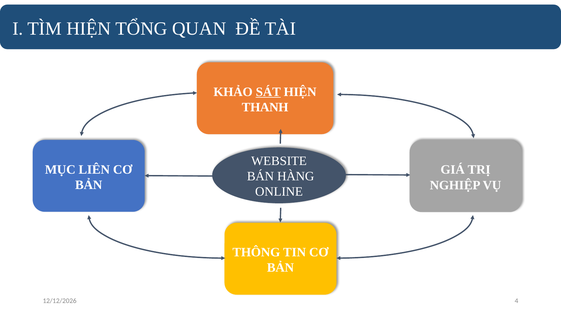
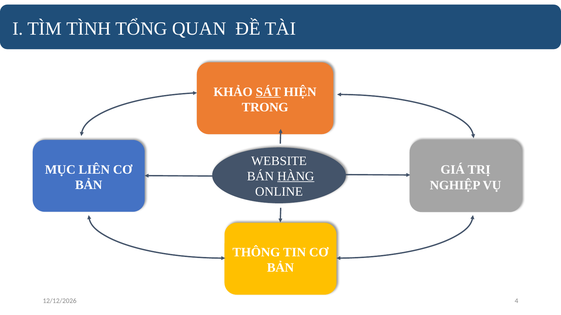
TÌM HIỆN: HIỆN -> TÌNH (89, 29)
THANH: THANH -> TRONG (265, 107)
HÀNG underline: none -> present (296, 177)
